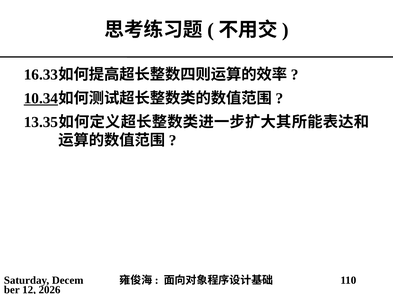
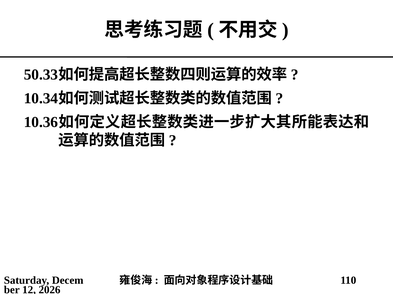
16.33: 16.33 -> 50.33 (41, 75)
10.34 underline: present -> none (41, 99)
13.35: 13.35 -> 10.36 (41, 122)
